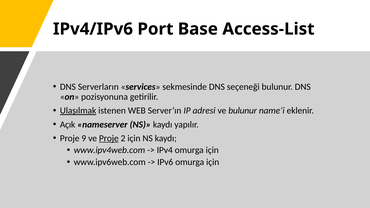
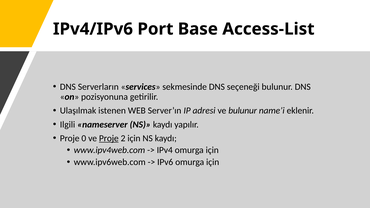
Ulaşılmak underline: present -> none (78, 111)
Açık: Açık -> Ilgili (68, 125)
9: 9 -> 0 (84, 138)
